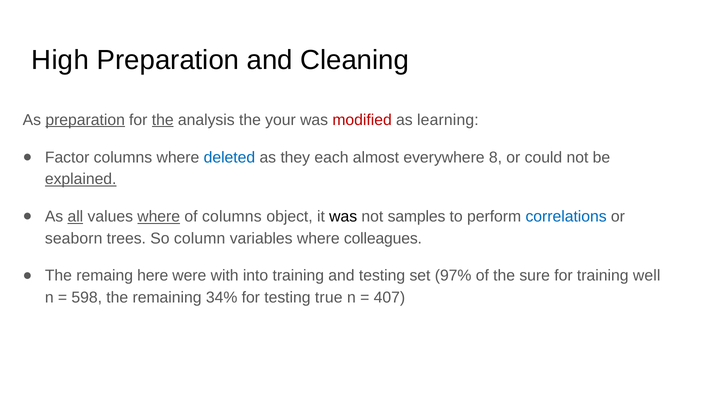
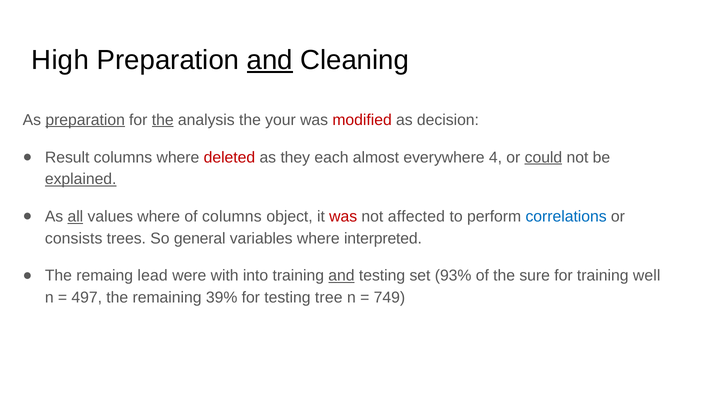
and underline: none -> present (270, 60)
learning: learning -> decision (448, 120)
Factor: Factor -> Result (67, 157)
deleted colour: blue -> red (229, 157)
8: 8 -> 4 (495, 157)
could underline: none -> present (543, 157)
where underline: present -> none (159, 216)
was colour: black -> red (343, 216)
samples: samples -> affected (416, 216)
seaborn: seaborn -> consists (74, 238)
column: column -> general (200, 238)
colleagues: colleagues -> interpreted (383, 238)
here: here -> lead (153, 276)
and underline: none -> present (341, 276)
97%: 97% -> 93% (453, 276)
598: 598 -> 497 (87, 297)
34%: 34% -> 39% (222, 297)
true: true -> tree (329, 297)
407: 407 -> 749 (389, 297)
